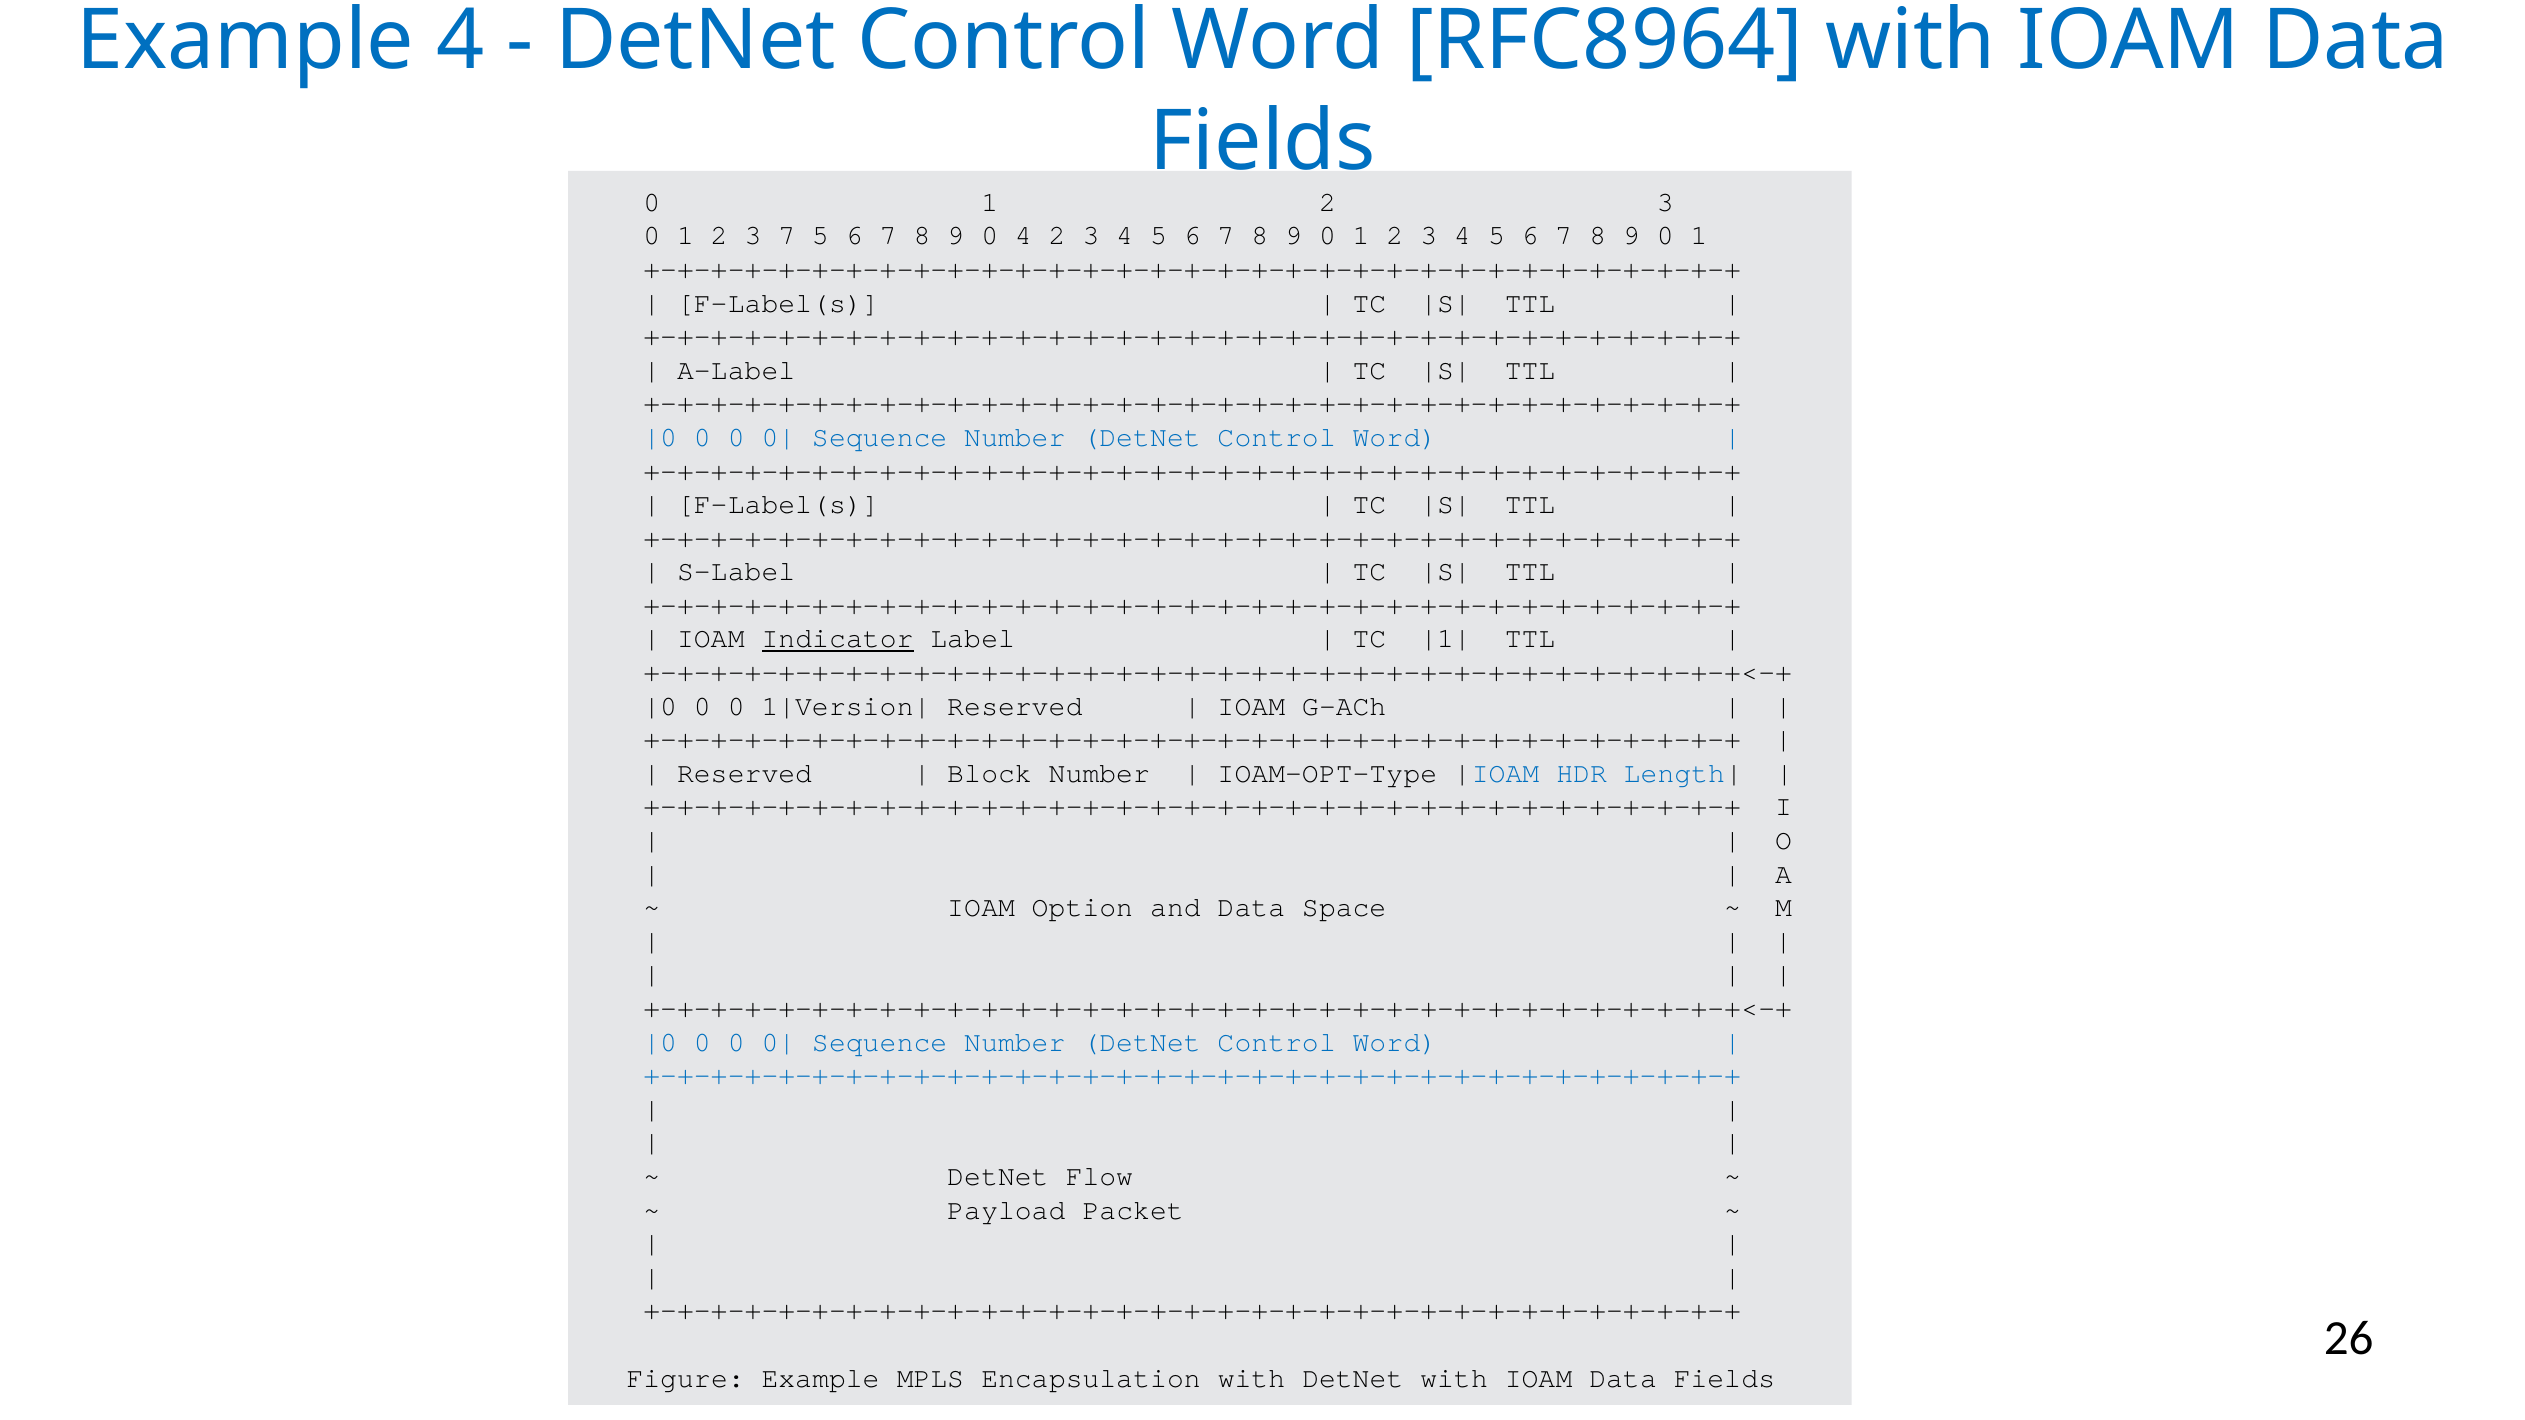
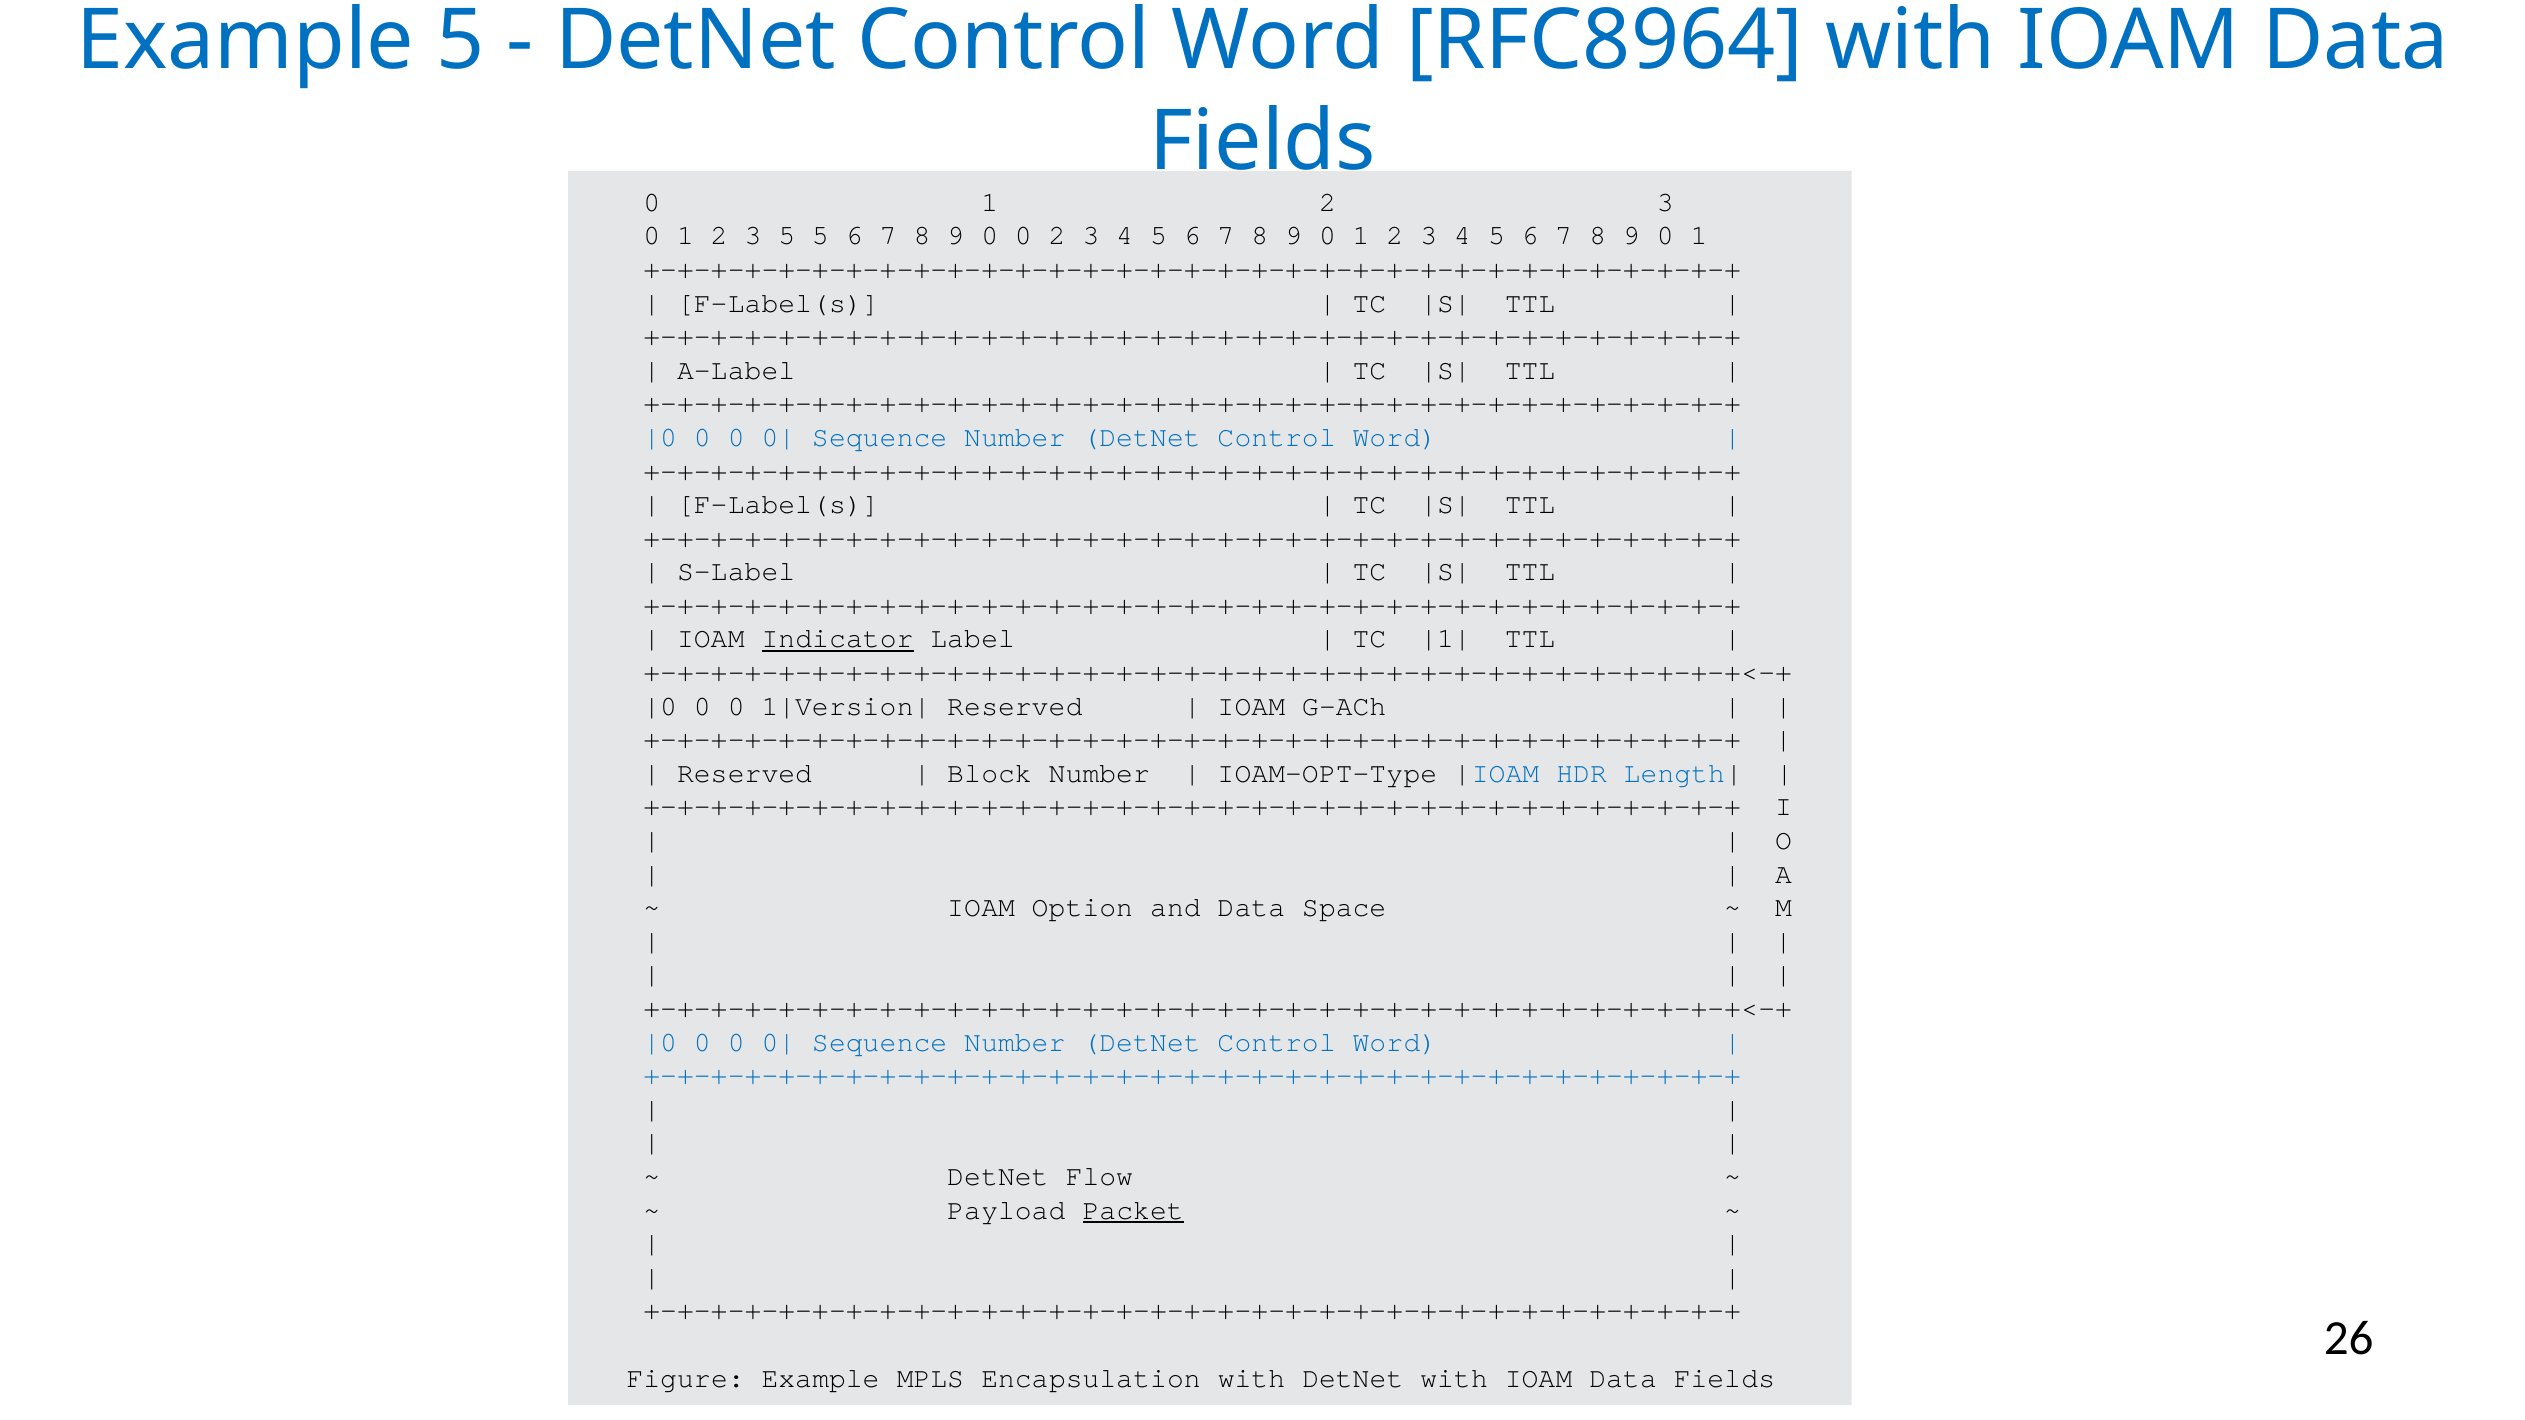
Example 4: 4 -> 5 (460, 41)
3 7: 7 -> 5 (787, 236)
9 0 4: 4 -> 0 (1023, 236)
Packet underline: none -> present (1133, 1210)
